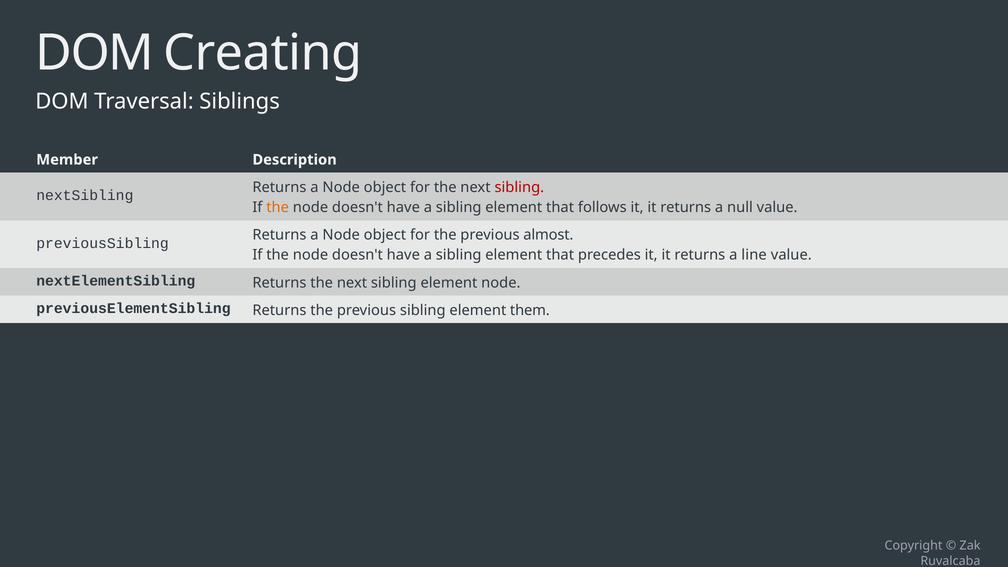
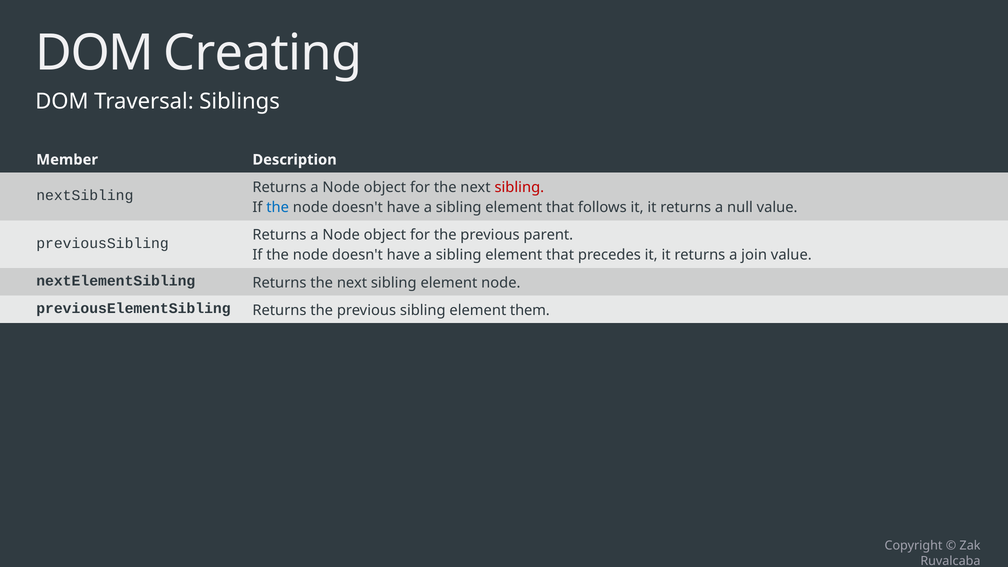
the colour: orange -> blue (278, 207)
almost: almost -> parent (548, 235)
line: line -> join (754, 255)
